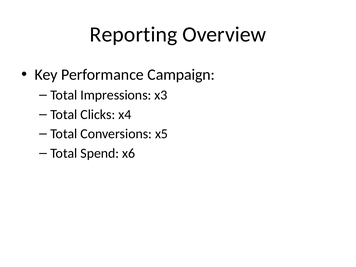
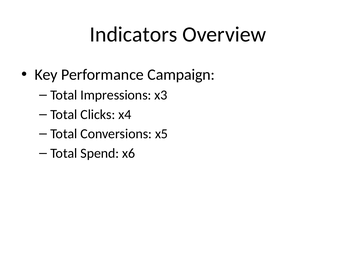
Reporting: Reporting -> Indicators (134, 34)
